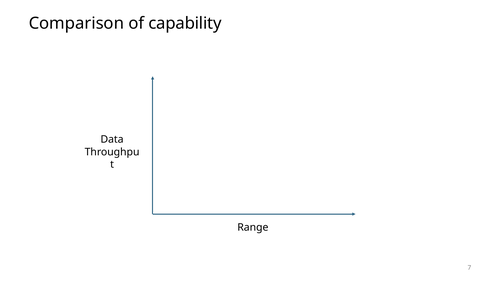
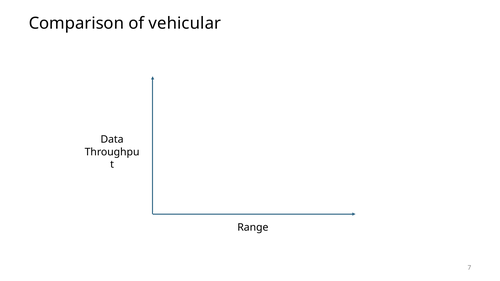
capability: capability -> vehicular (185, 23)
